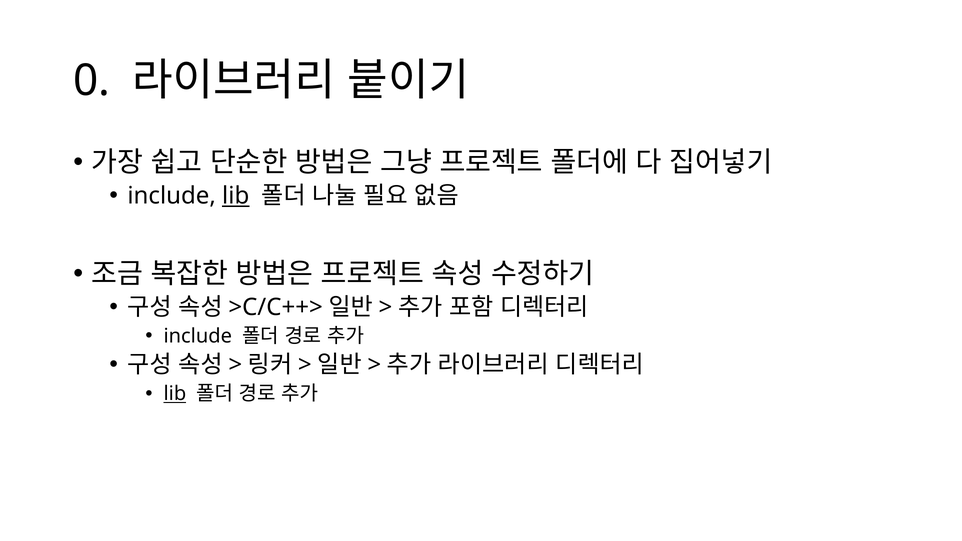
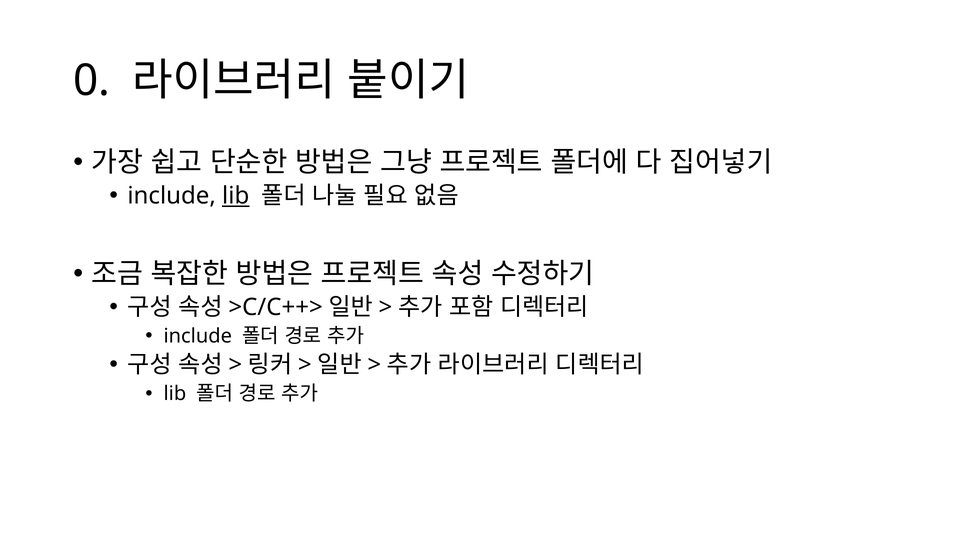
lib underline: present -> none (175, 394)
